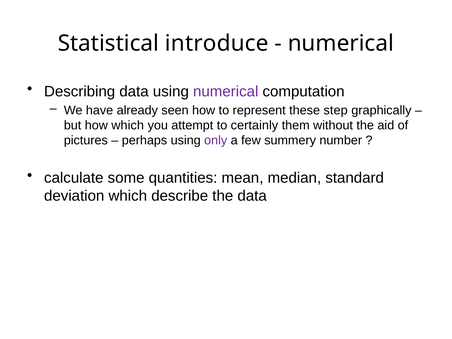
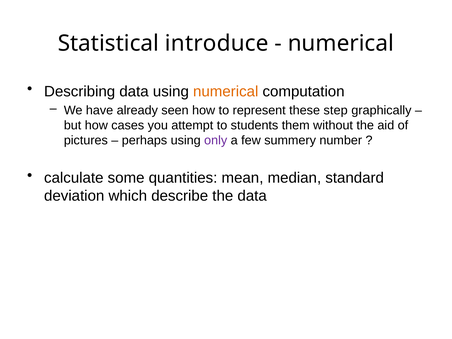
numerical colour: purple -> orange (226, 91)
how which: which -> cases (128, 125)
certainly: certainly -> students (255, 125)
